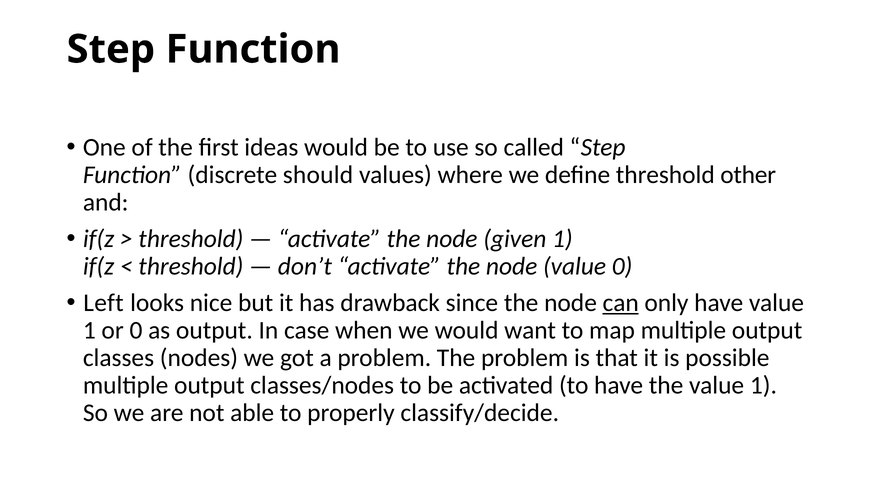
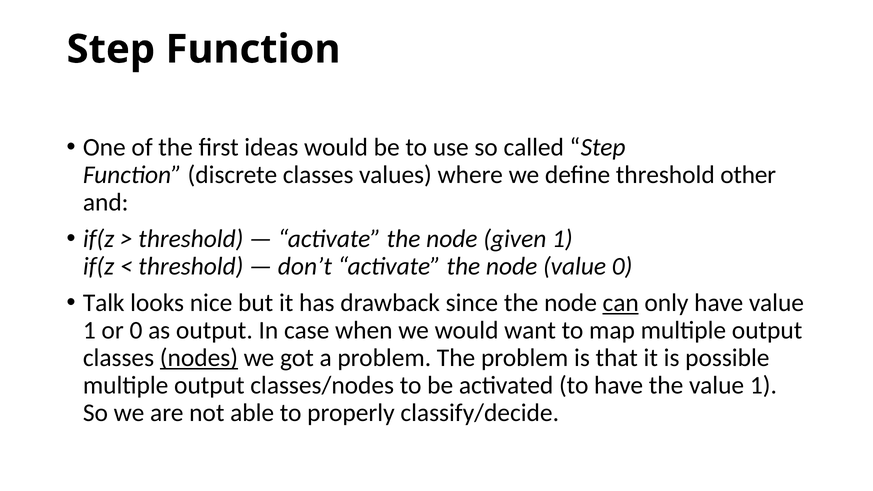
discrete should: should -> classes (318, 175)
Left: Left -> Talk (104, 303)
nodes underline: none -> present (199, 358)
